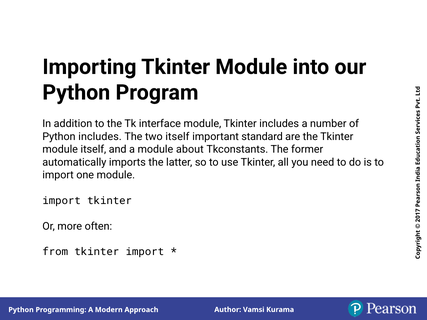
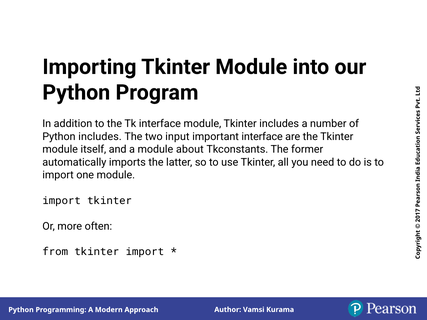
two itself: itself -> input (177, 137)
important standard: standard -> interface (262, 137)
